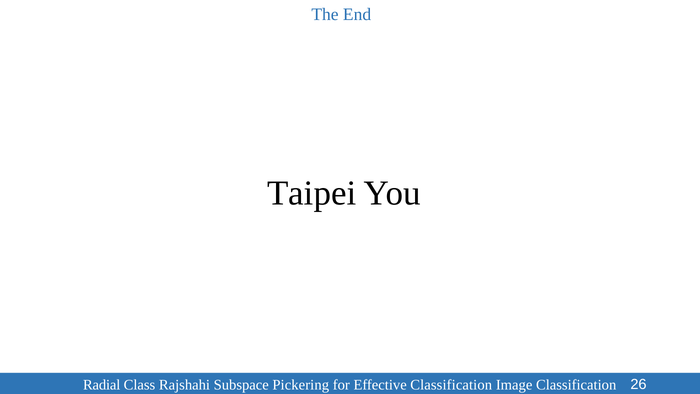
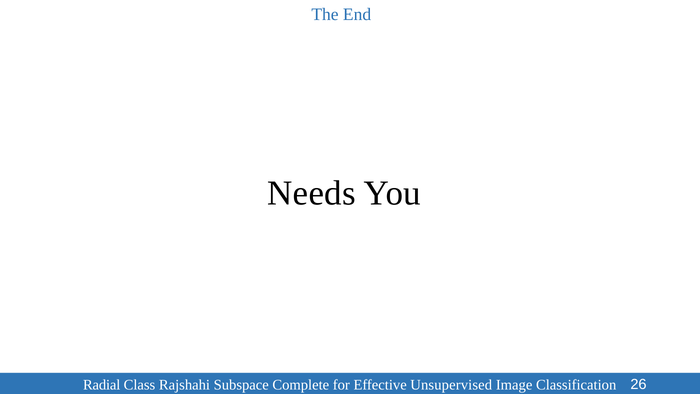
Taipei: Taipei -> Needs (312, 193)
Pickering: Pickering -> Complete (301, 385)
Effective Classification: Classification -> Unsupervised (451, 385)
